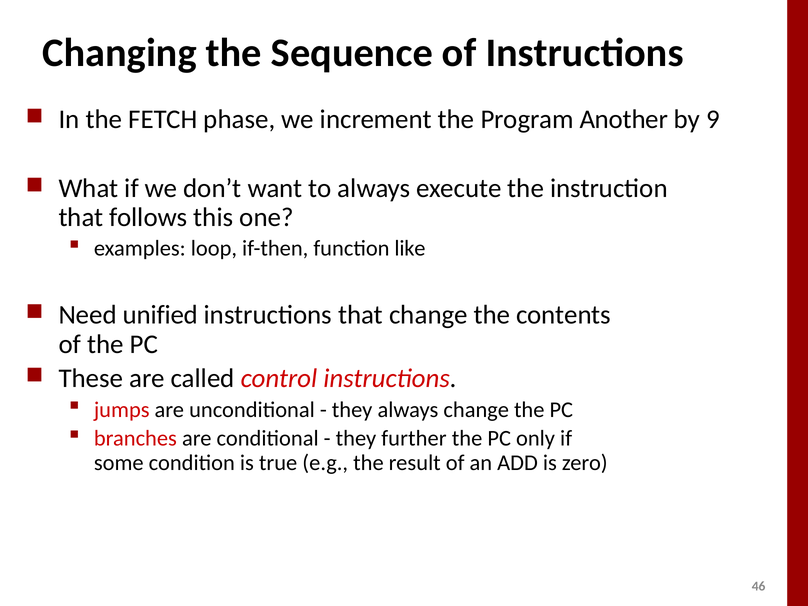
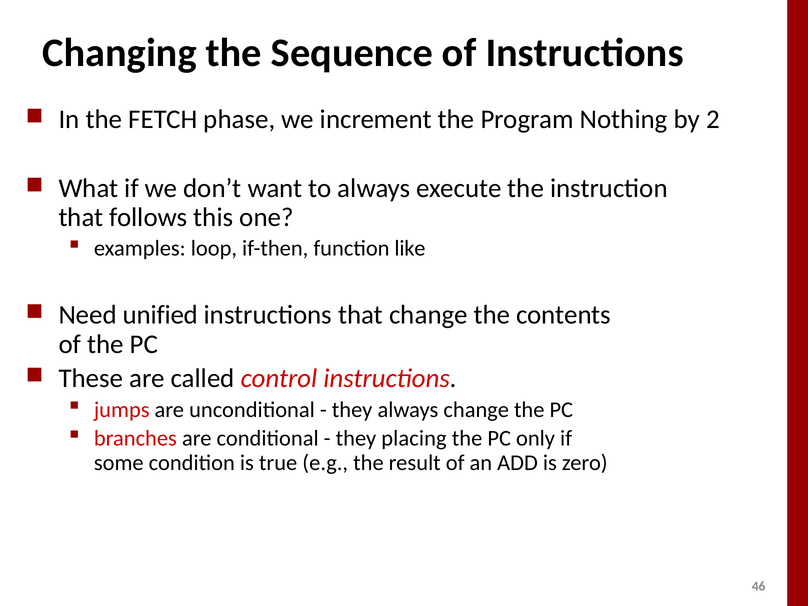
Another: Another -> Nothing (624, 119)
9: 9 -> 2 (713, 119)
further: further -> placing (414, 438)
